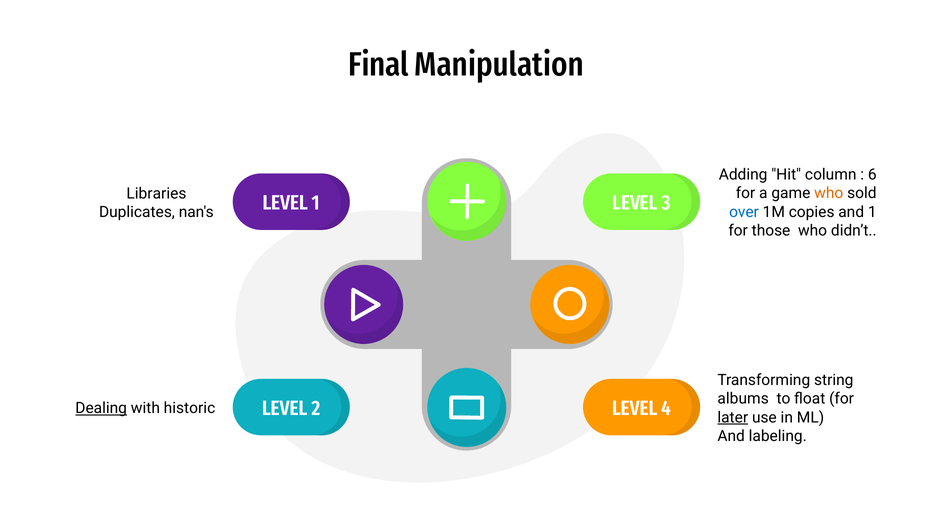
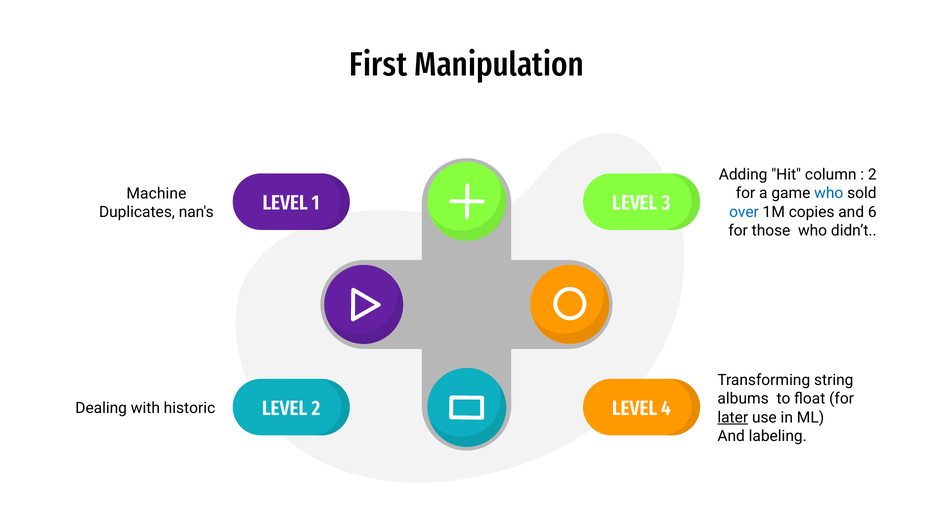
Final: Final -> First (378, 65)
6: 6 -> 2 (872, 175)
who colour: orange -> blue (829, 193)
Libraries: Libraries -> Machine (156, 193)
and 1: 1 -> 6 (872, 212)
Dealing underline: present -> none (101, 408)
